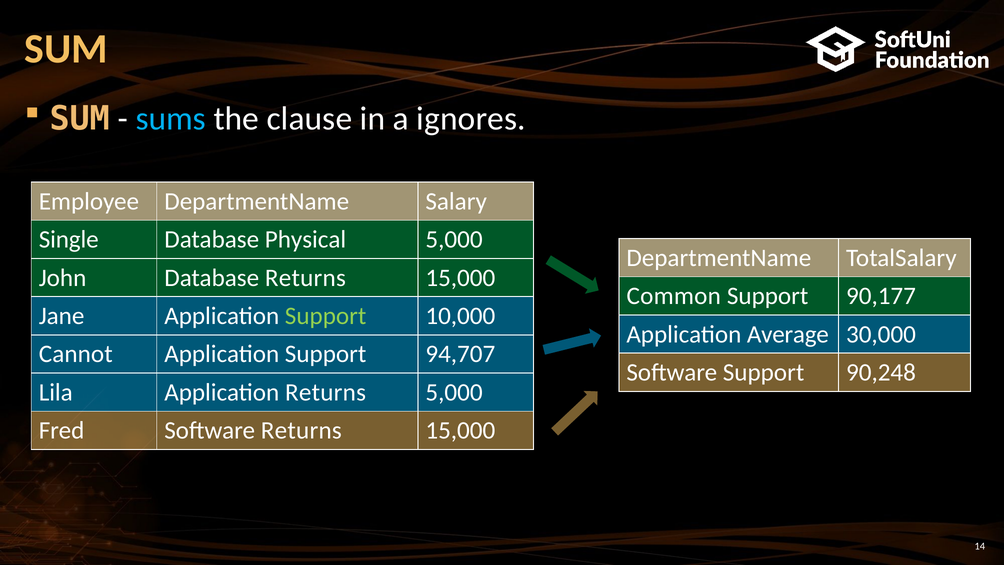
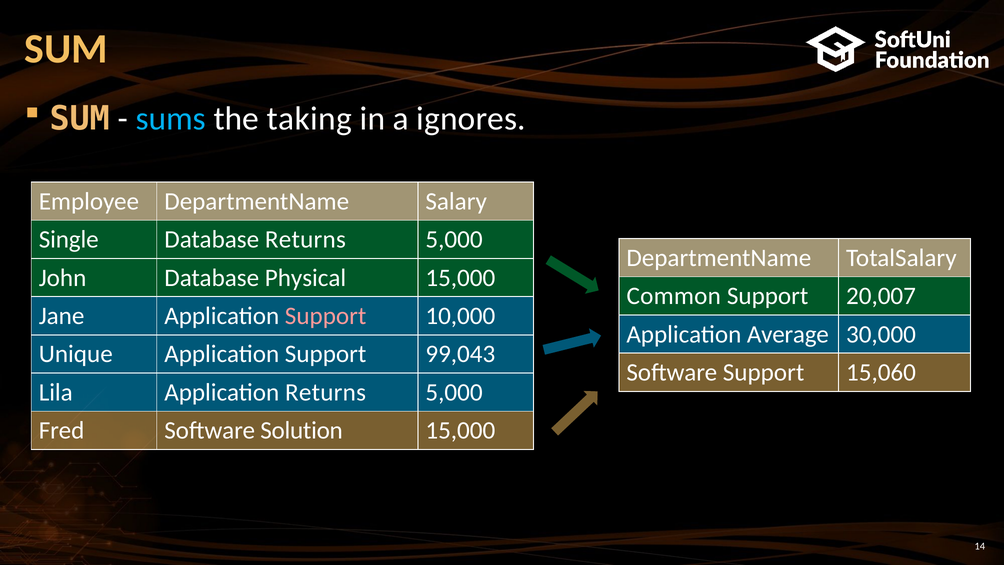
clause: clause -> taking (309, 119)
Database Physical: Physical -> Returns (305, 240)
Database Returns: Returns -> Physical (306, 278)
90,177: 90,177 -> 20,007 (881, 296)
Support colour: light green -> pink (326, 316)
Cannot: Cannot -> Unique (76, 354)
94,707: 94,707 -> 99,043 (460, 354)
90,248: 90,248 -> 15,060 (881, 372)
Software Returns: Returns -> Solution (302, 430)
